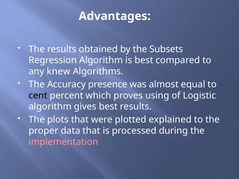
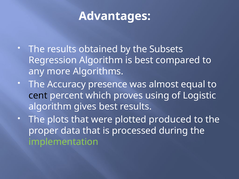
knew: knew -> more (59, 71)
explained: explained -> produced (170, 120)
implementation colour: pink -> light green (63, 142)
